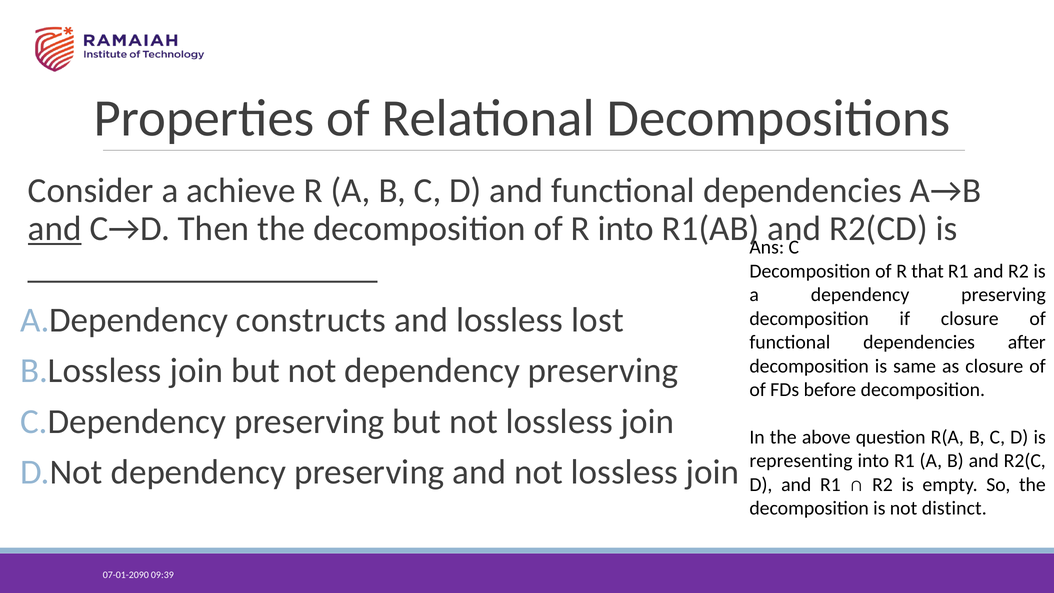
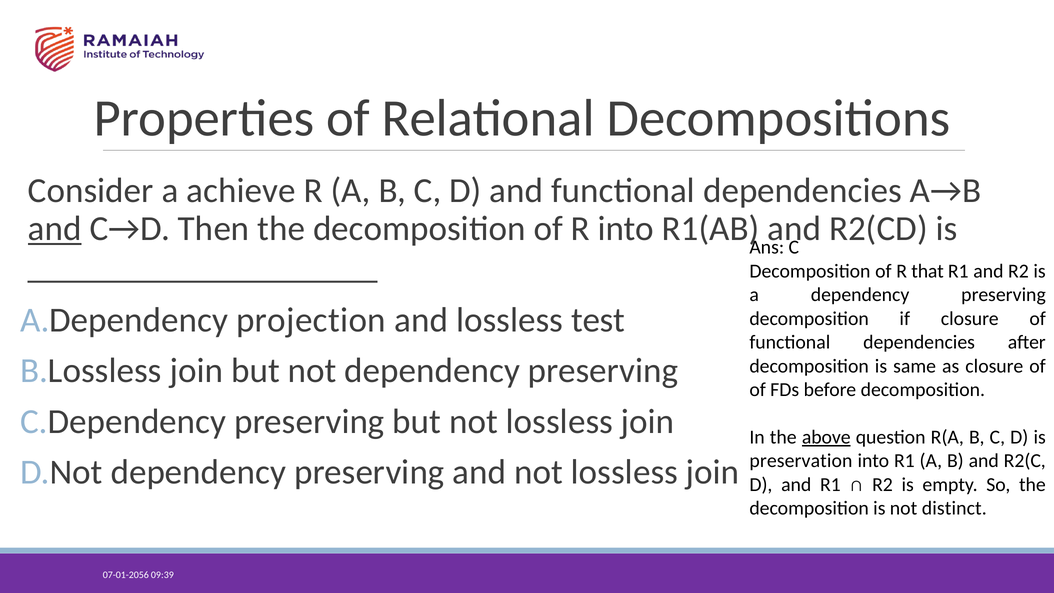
constructs: constructs -> projection (311, 320)
lost: lost -> test (598, 320)
above underline: none -> present (826, 437)
representing: representing -> preservation (801, 461)
07-01-2090: 07-01-2090 -> 07-01-2056 (126, 575)
